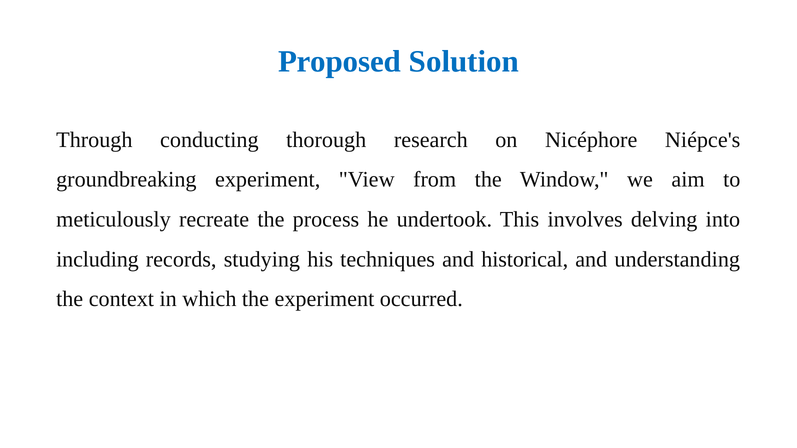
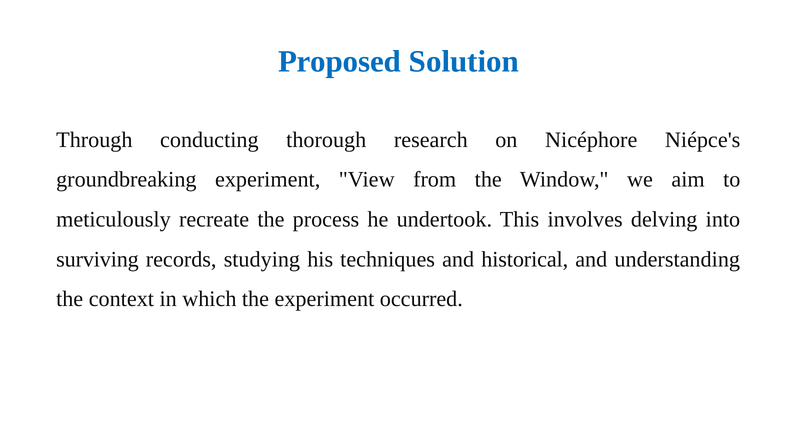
including: including -> surviving (98, 259)
